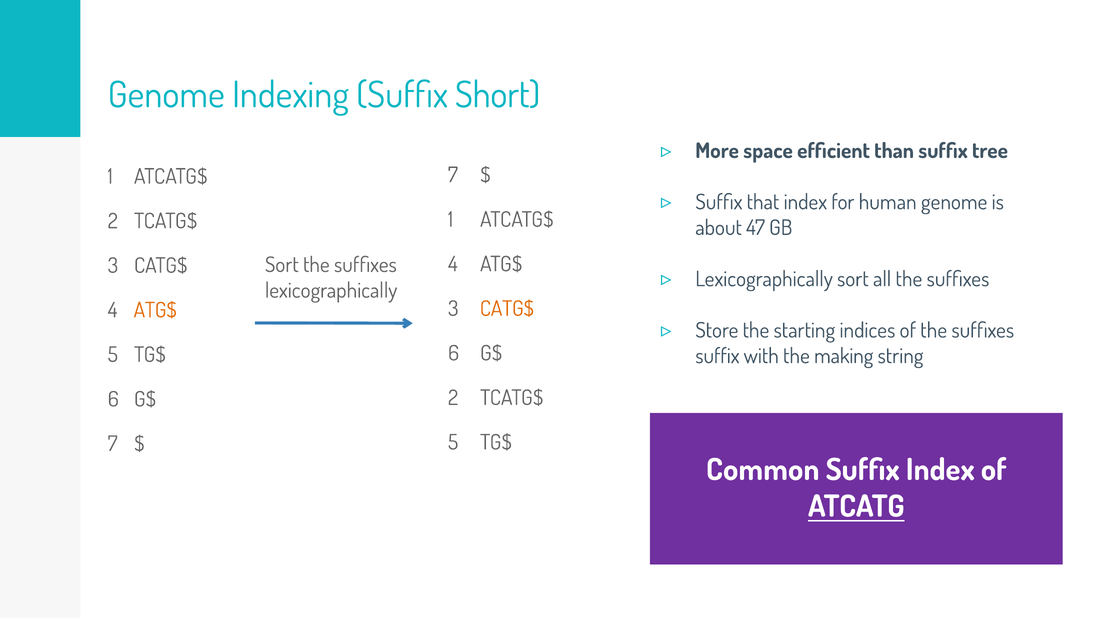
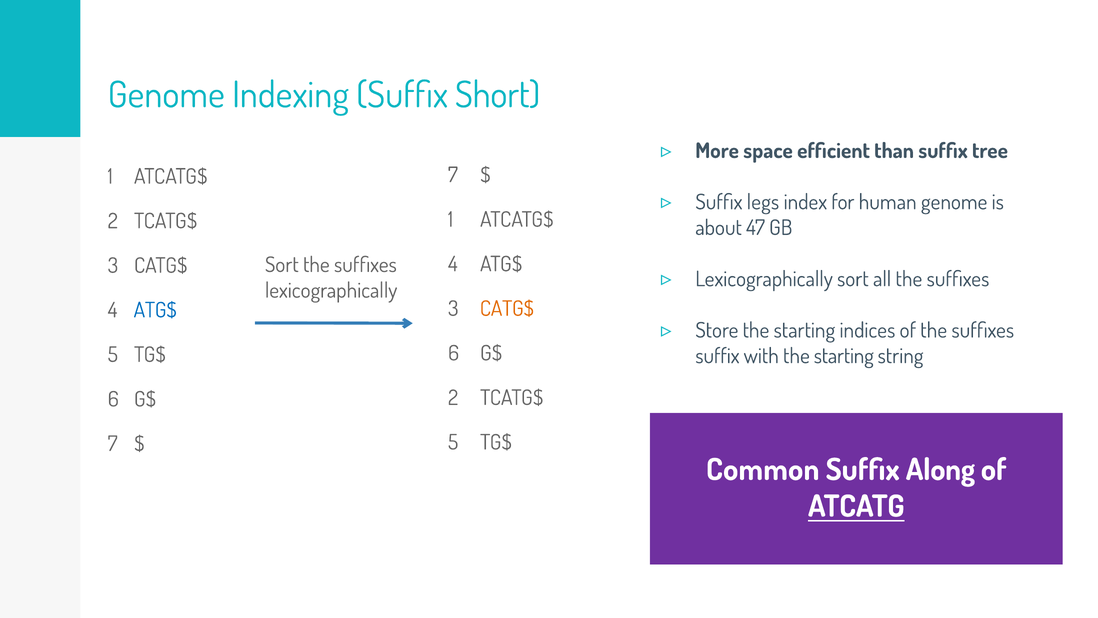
that: that -> legs (763, 202)
ATG$ colour: orange -> blue (155, 310)
with the making: making -> starting (844, 356)
Suffix Index: Index -> Along (941, 470)
